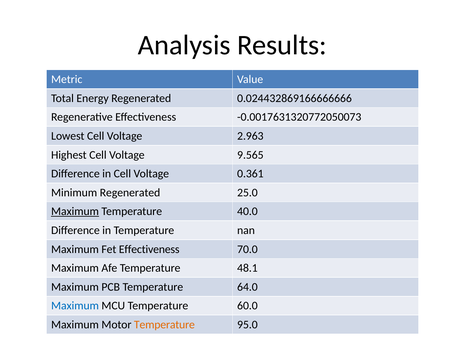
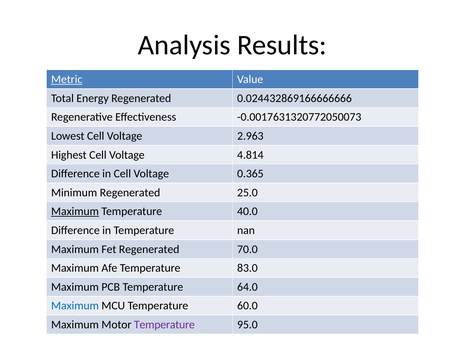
Metric underline: none -> present (67, 79)
9.565: 9.565 -> 4.814 (250, 155)
0.361: 0.361 -> 0.365 (250, 174)
Fet Effectiveness: Effectiveness -> Regenerated (149, 249)
48.1: 48.1 -> 83.0 (247, 268)
Temperature colour: orange -> purple (164, 324)
